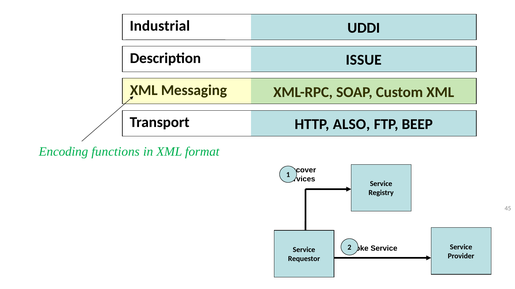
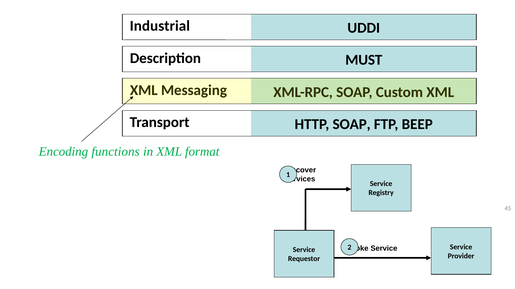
ISSUE: ISSUE -> MUST (364, 60)
HTTP ALSO: ALSO -> SOAP (352, 125)
